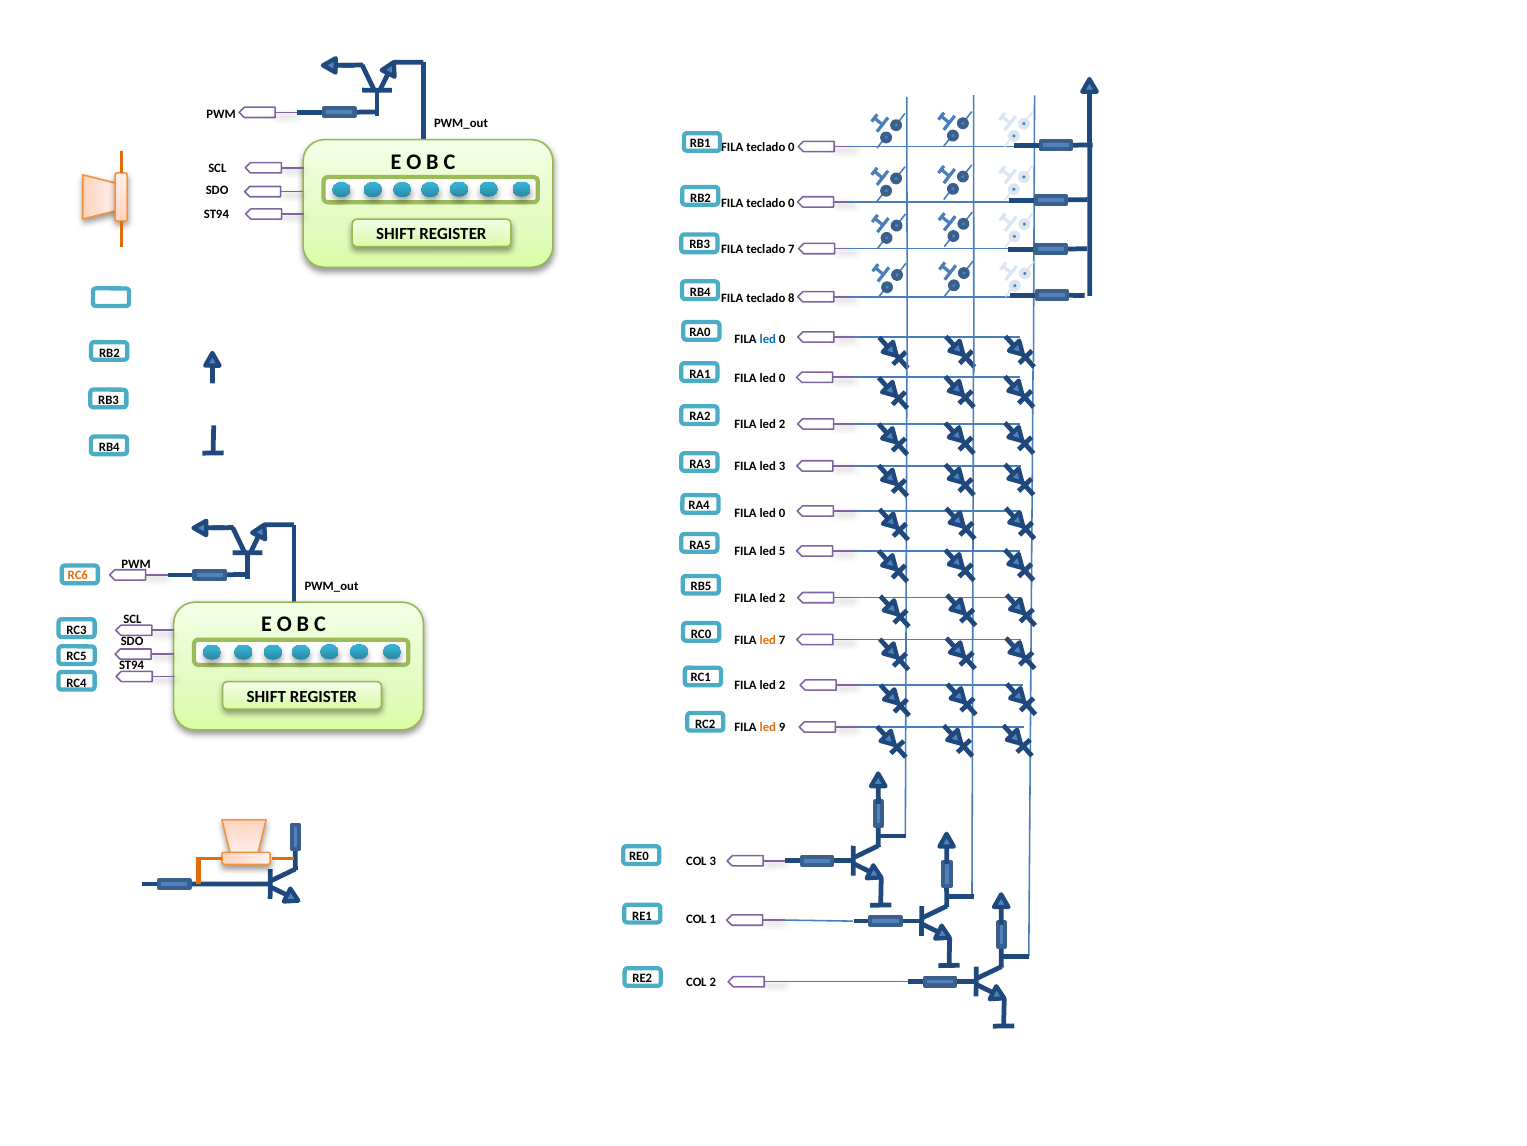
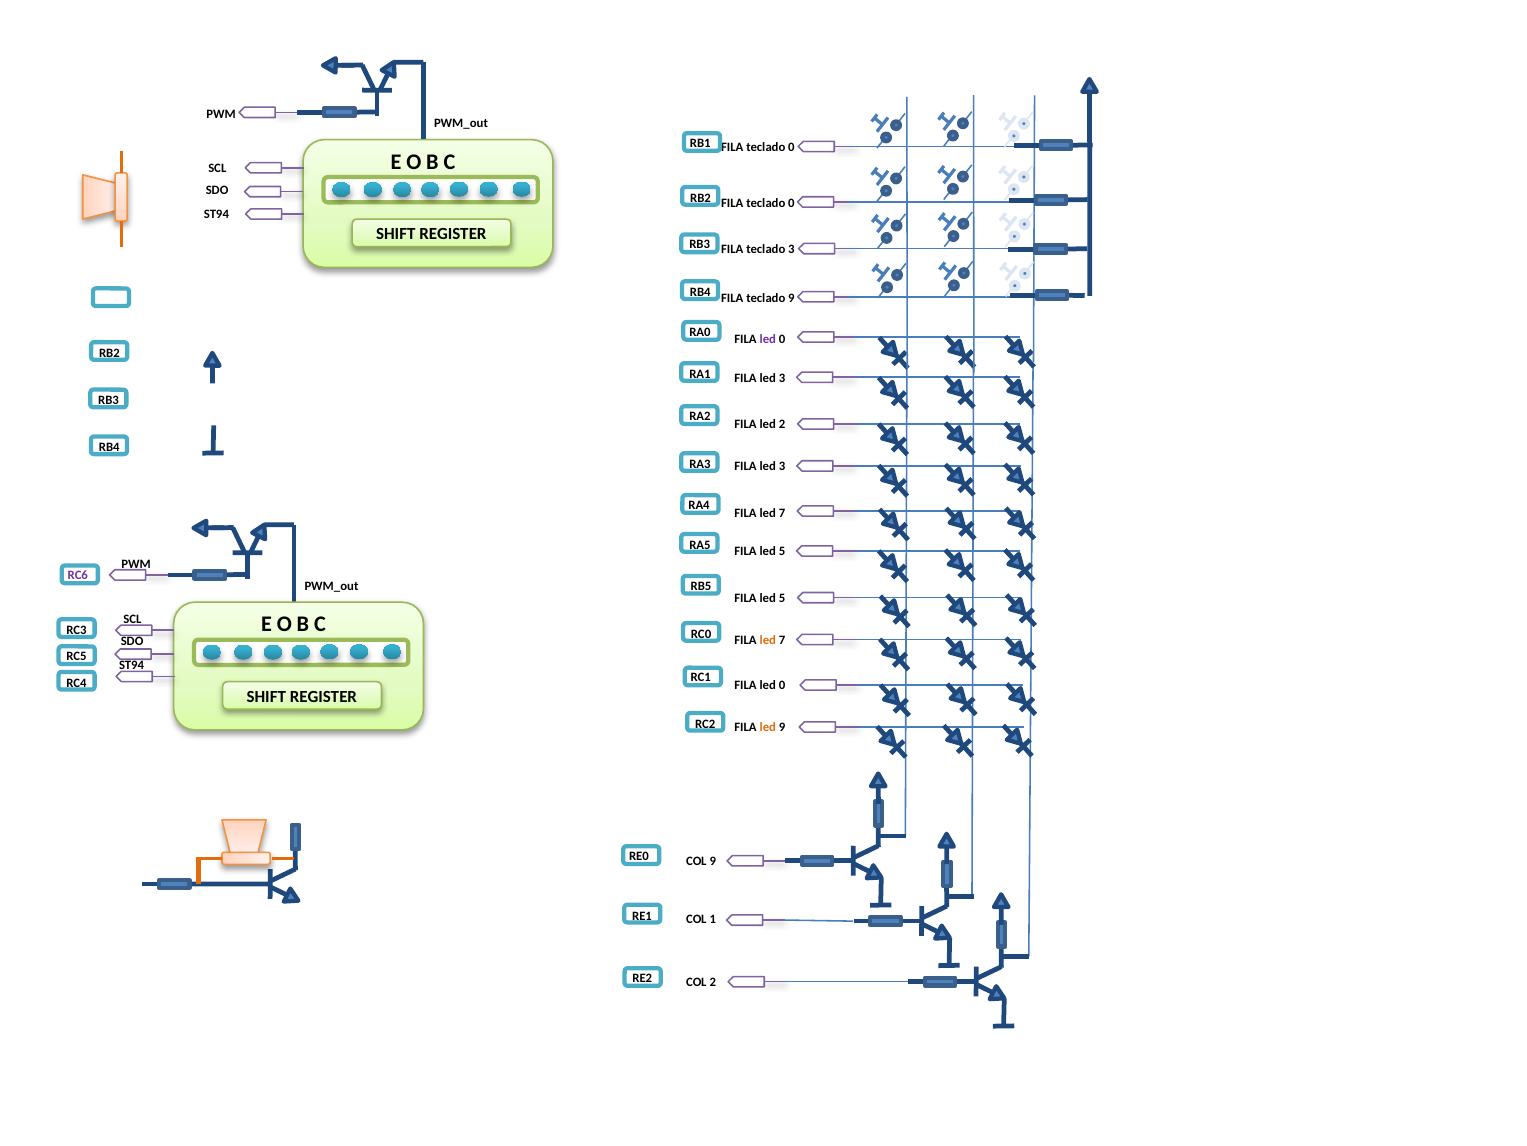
teclado 7: 7 -> 3 (791, 249)
teclado 8: 8 -> 9 (791, 298)
led colour: blue -> purple (768, 339)
0: 0 -> 3 (782, 378)
0: 0 -> 7 (782, 513)
RC6 colour: orange -> purple (78, 575)
2: 2 -> 5 (782, 598)
2: 2 -> 0 (782, 685)
COL 3: 3 -> 9 (713, 861)
